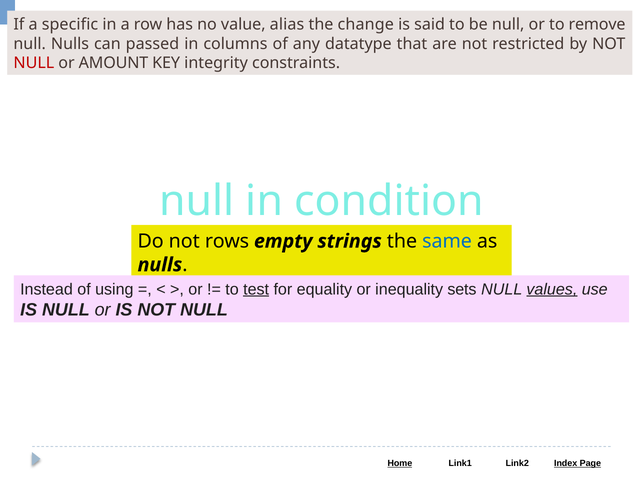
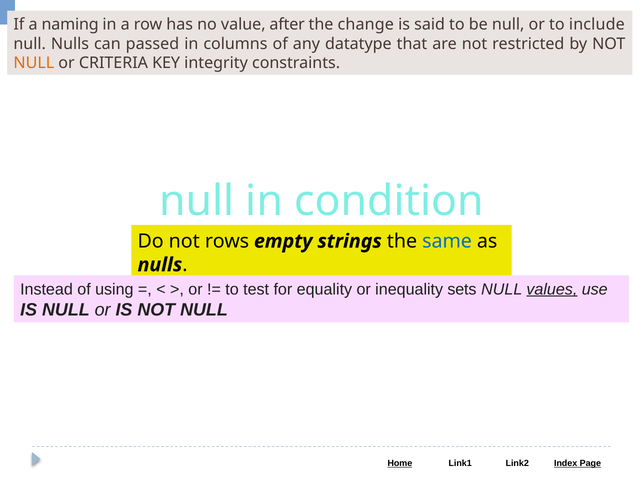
specific: specific -> naming (70, 25)
alias: alias -> after (287, 25)
remove: remove -> include (597, 25)
NULL colour: red -> orange (34, 63)
AMOUNT: AMOUNT -> CRITERIA (113, 63)
test underline: present -> none (256, 289)
